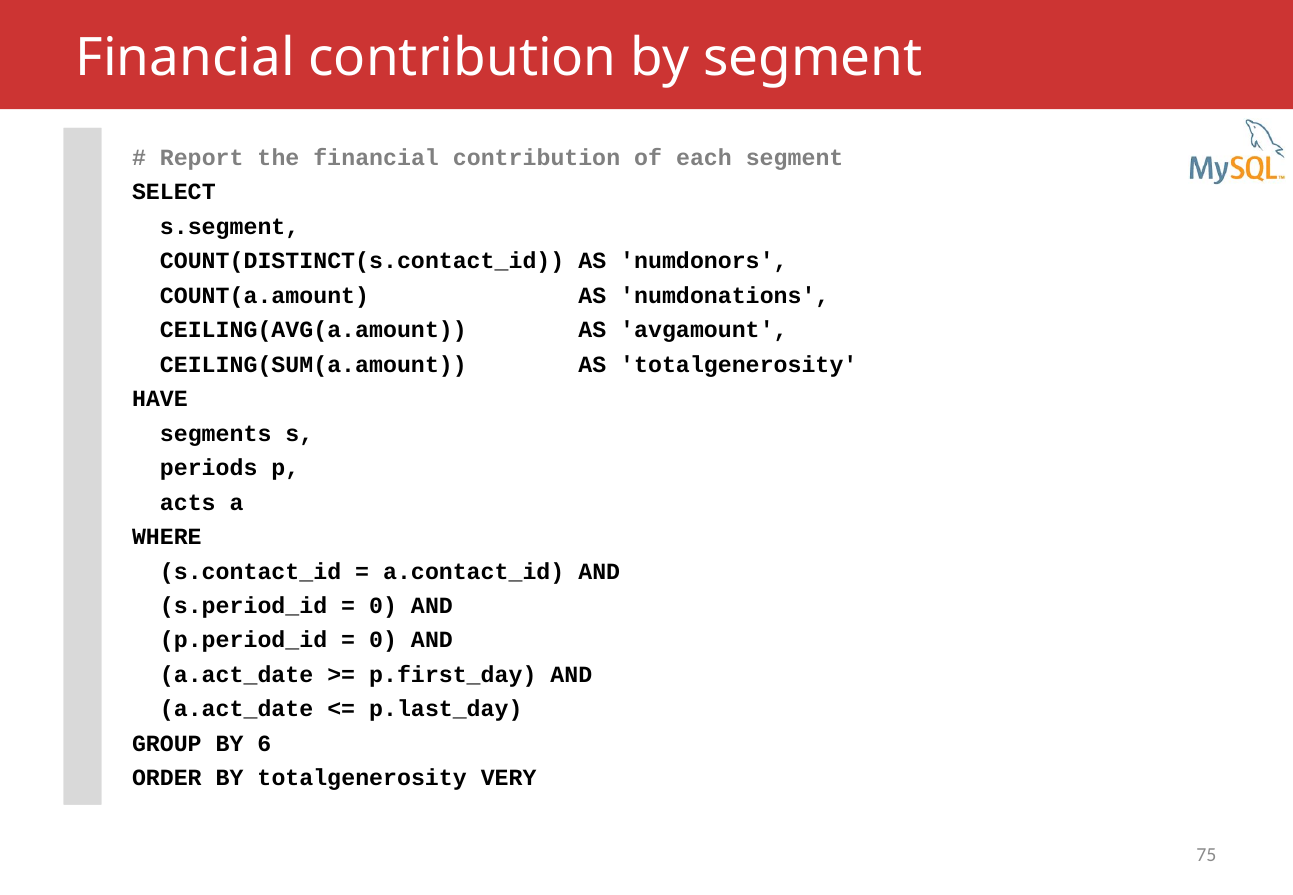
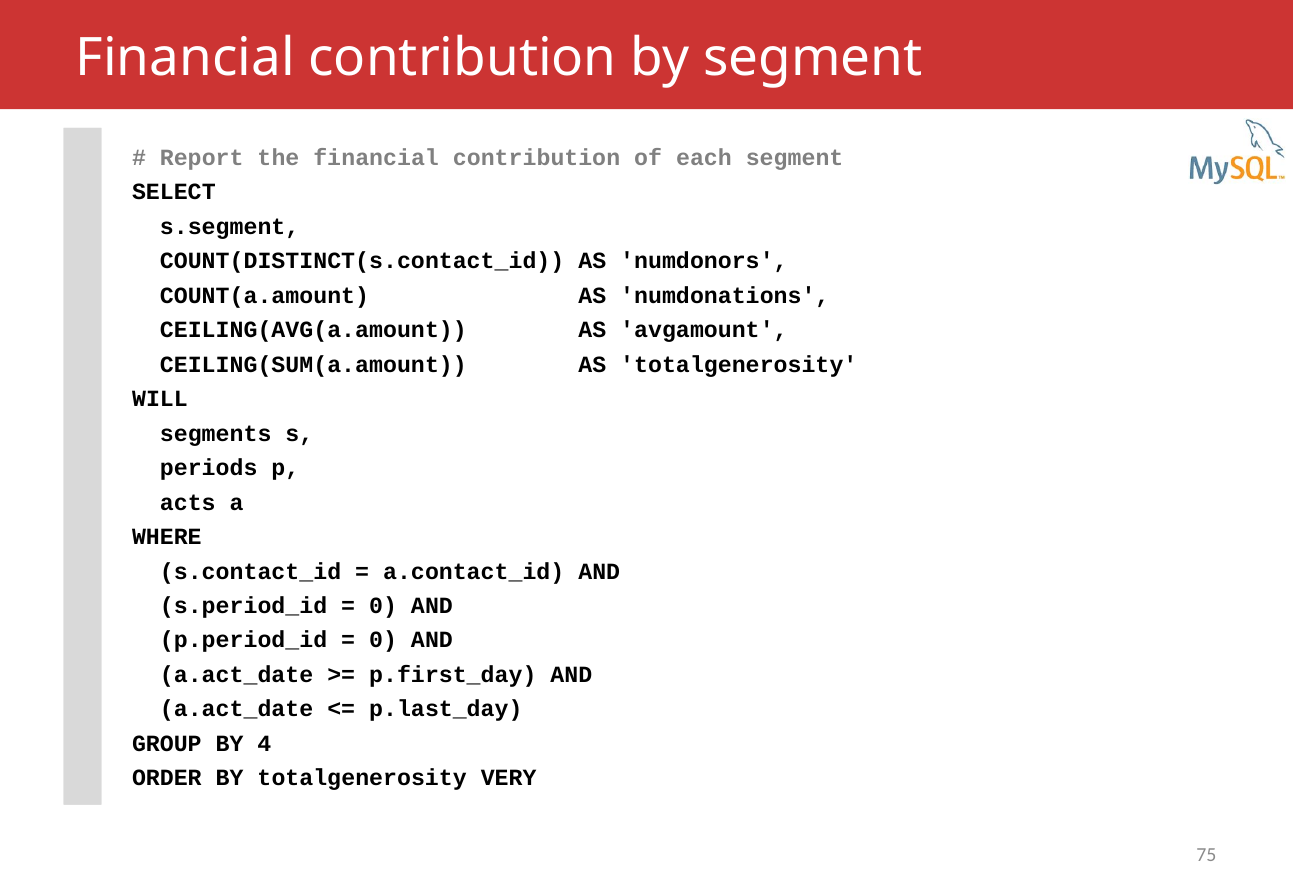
HAVE: HAVE -> WILL (160, 399)
6: 6 -> 4 (264, 744)
